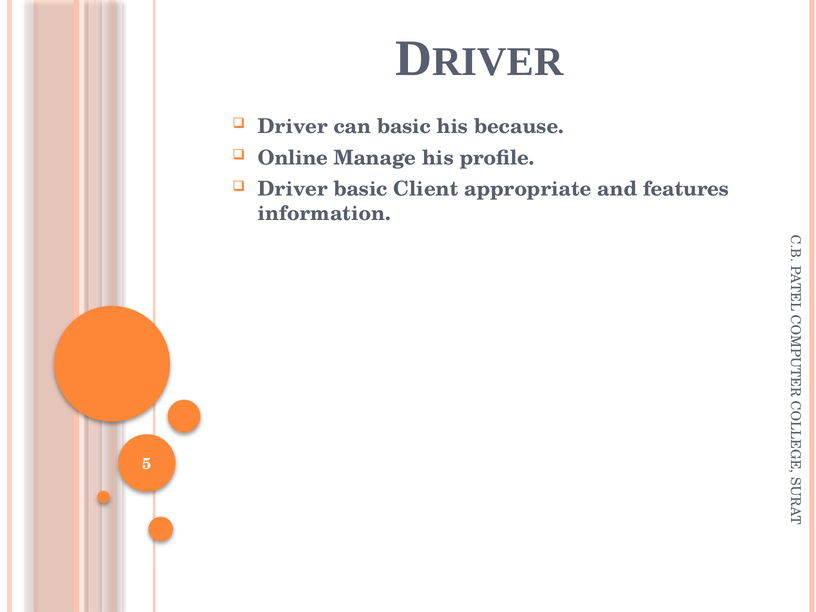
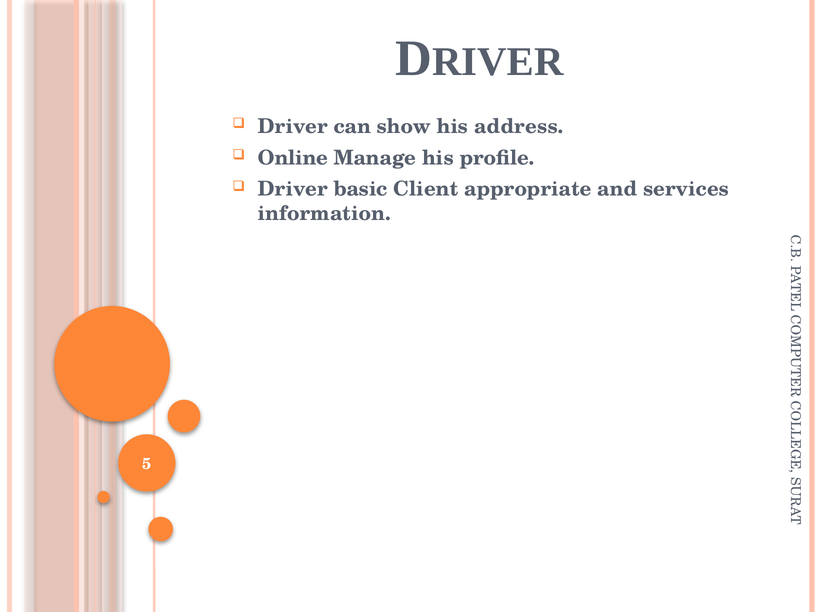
can basic: basic -> show (404, 126)
because: because -> address (519, 126)
features: features -> services (686, 189)
